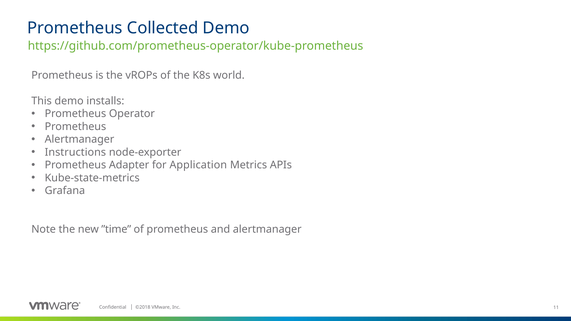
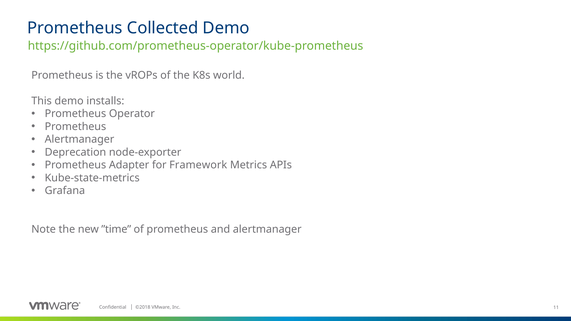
Instructions: Instructions -> Deprecation (75, 152)
Application: Application -> Framework (198, 165)
